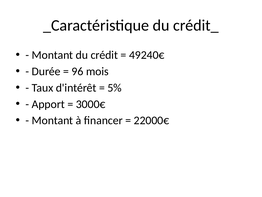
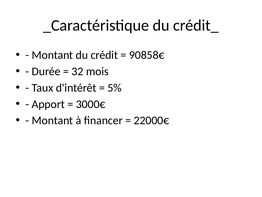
49240€: 49240€ -> 90858€ (147, 55)
96: 96 -> 32 (77, 71)
